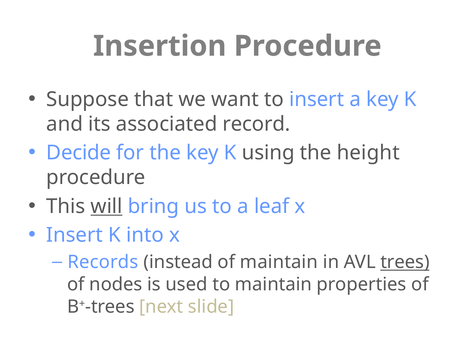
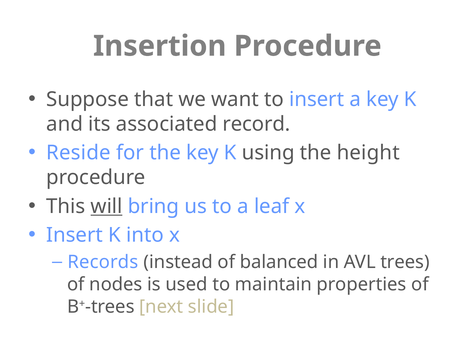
Decide: Decide -> Reside (79, 153)
of maintain: maintain -> balanced (279, 262)
trees underline: present -> none (405, 262)
